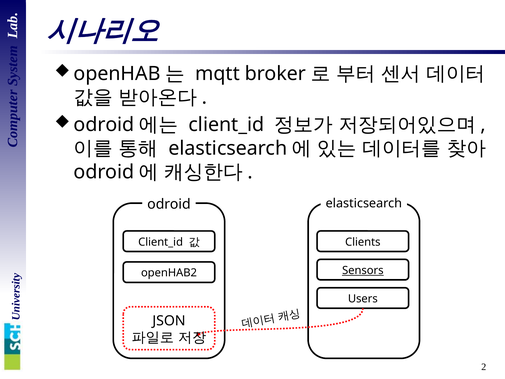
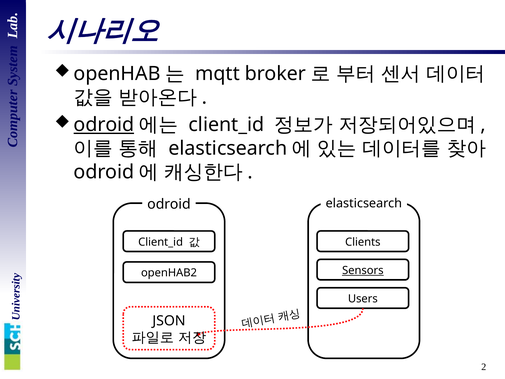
odroid underline: none -> present (104, 125)
